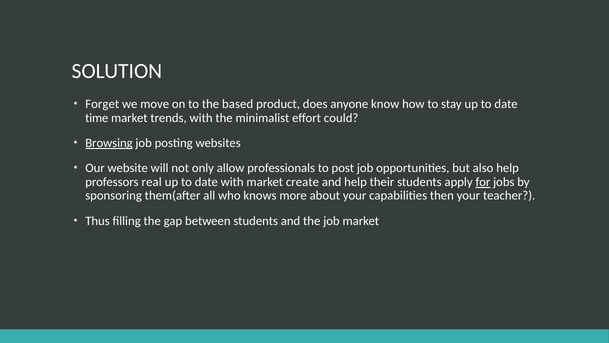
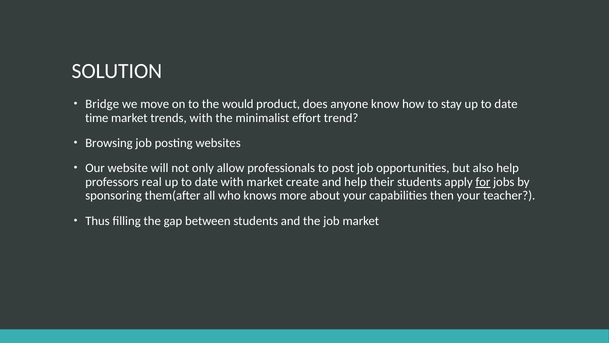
Forget: Forget -> Bridge (102, 104)
based: based -> would (238, 104)
could: could -> trend (341, 118)
Browsing underline: present -> none (109, 143)
